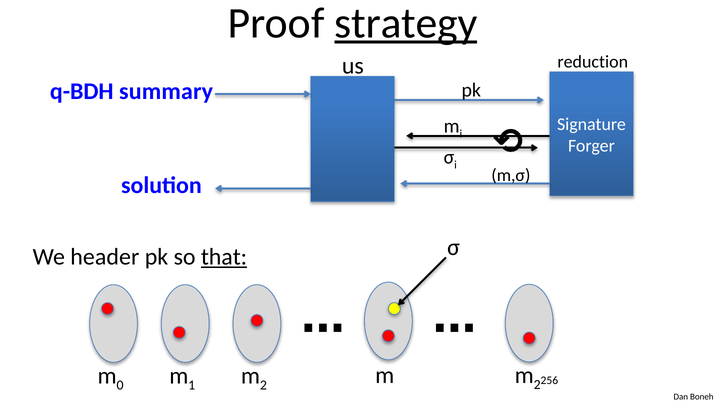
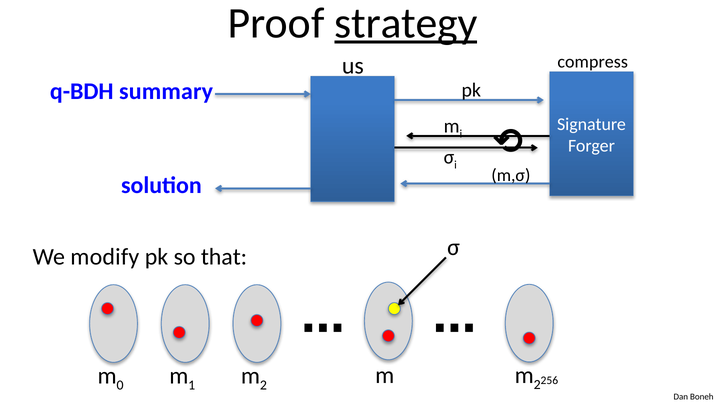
reduction: reduction -> compress (593, 62)
header: header -> modify (105, 257)
that underline: present -> none (224, 257)
